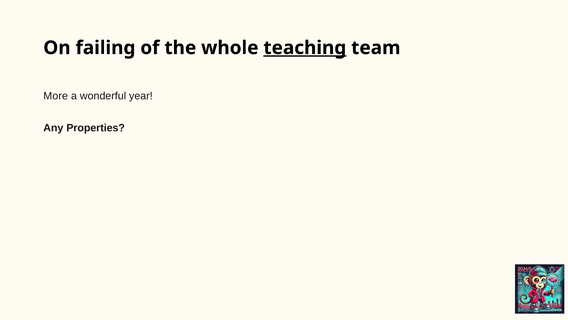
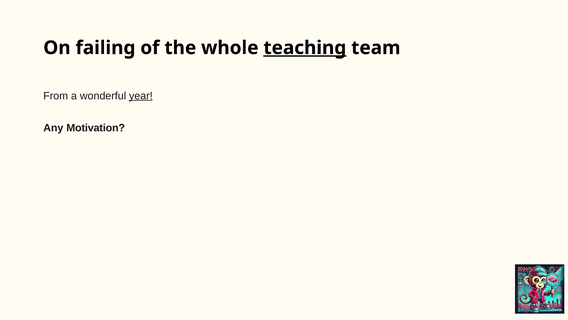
More: More -> From (56, 96)
year underline: none -> present (141, 96)
Properties: Properties -> Motivation (96, 128)
